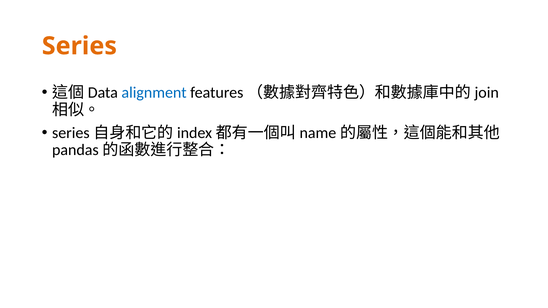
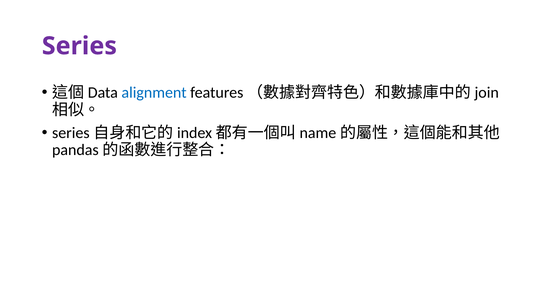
Series colour: orange -> purple (79, 46)
